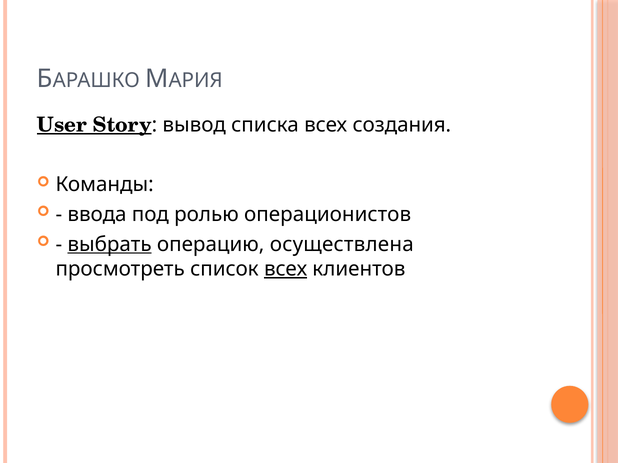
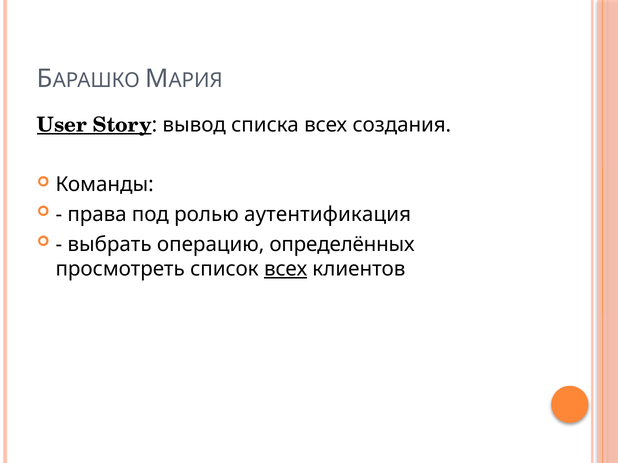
ввода: ввода -> права (97, 215)
операционистов: операционистов -> аутентификация (328, 215)
выбрать underline: present -> none (110, 245)
осуществлена: осуществлена -> определённых (342, 245)
